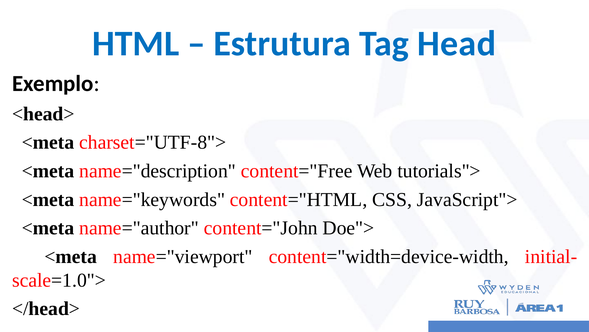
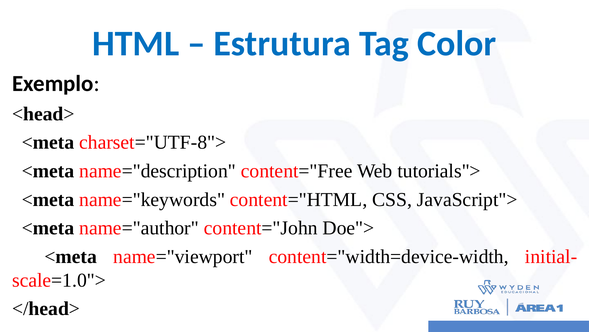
Head: Head -> Color (457, 43)
